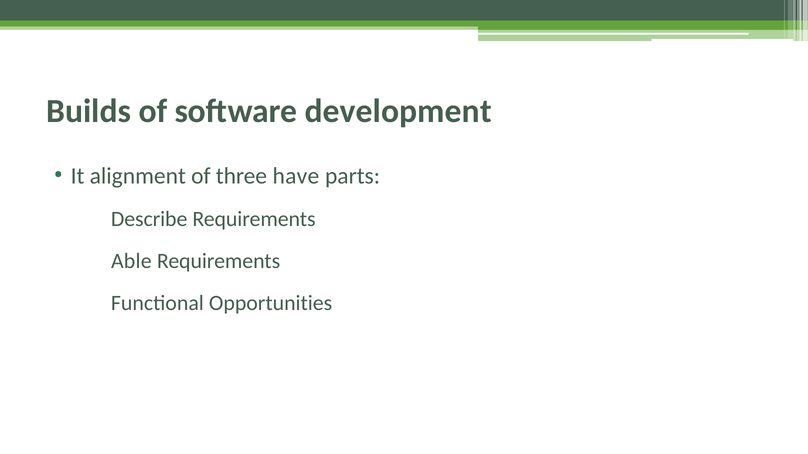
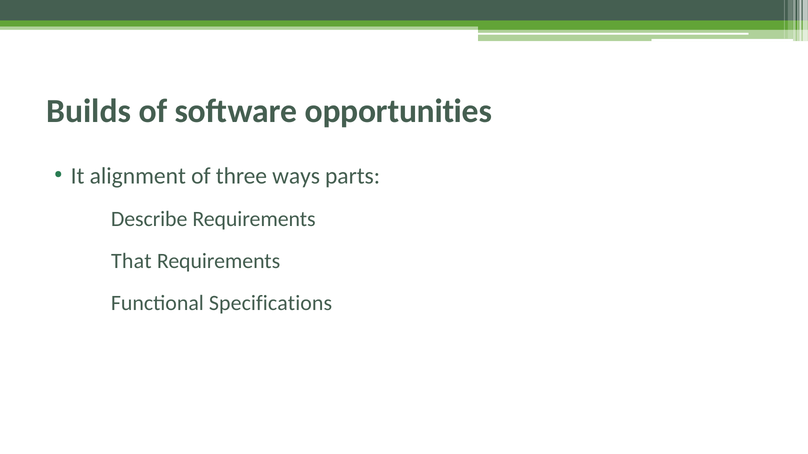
development: development -> opportunities (398, 111)
have: have -> ways (296, 176)
Able: Able -> That (131, 261)
Opportunities: Opportunities -> Specifications (271, 303)
